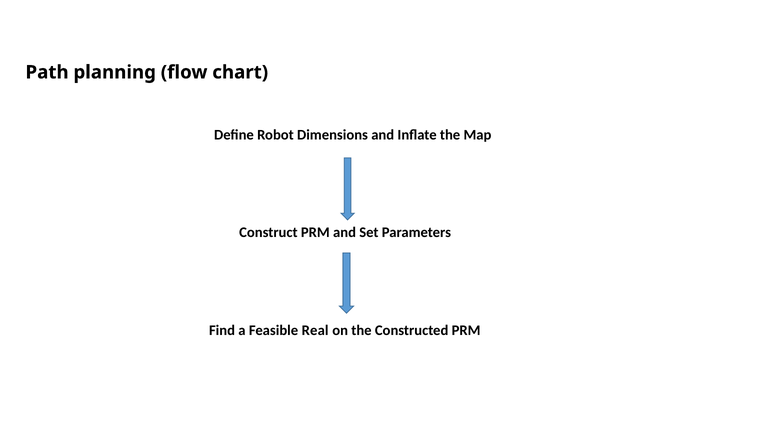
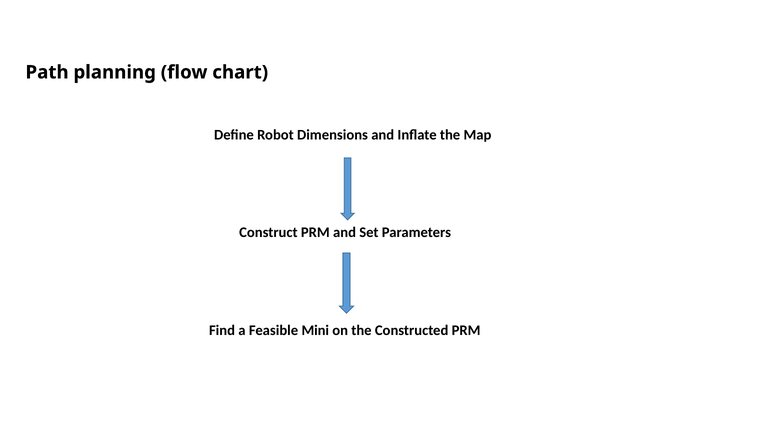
Real: Real -> Mini (315, 330)
